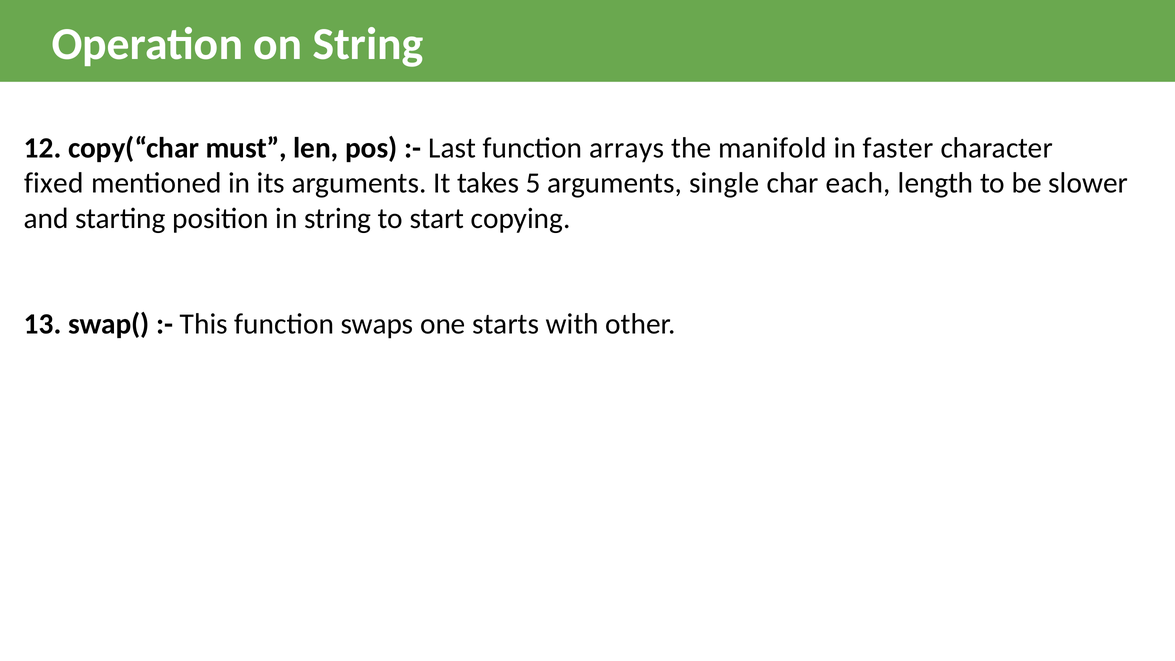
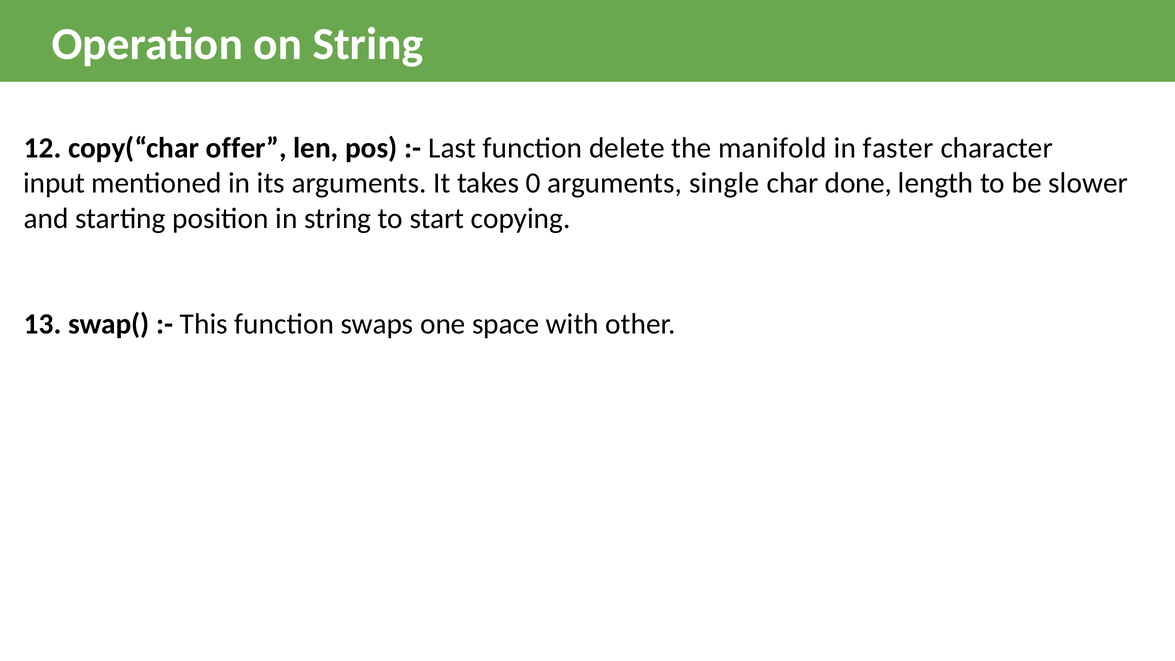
must: must -> offer (246, 148)
arrays: arrays -> delete (627, 148)
fixed: fixed -> input (54, 183)
5: 5 -> 0 (533, 183)
each: each -> done (858, 183)
starts: starts -> space (506, 324)
